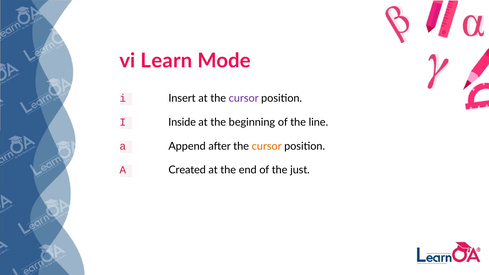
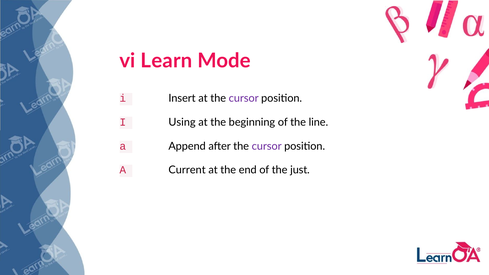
Inside: Inside -> Using (182, 122)
cursor colour: orange -> purple (267, 146)
Created: Created -> Current (187, 170)
